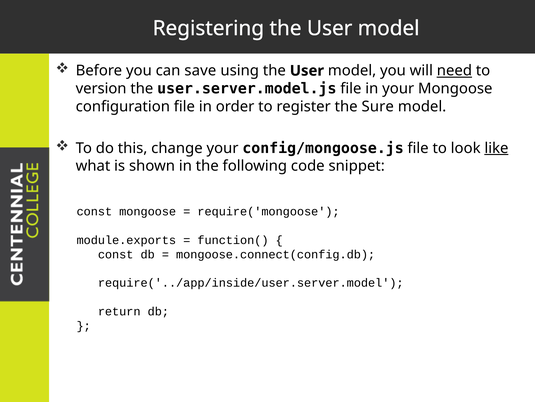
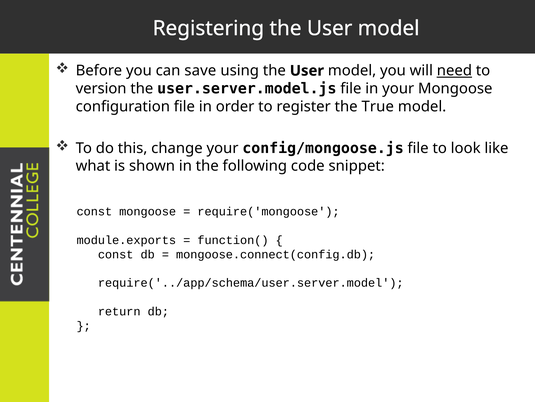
Sure: Sure -> True (378, 106)
like underline: present -> none (496, 148)
require('../app/inside/user.server.model: require('../app/inside/user.server.model -> require('../app/schema/user.server.model (251, 283)
